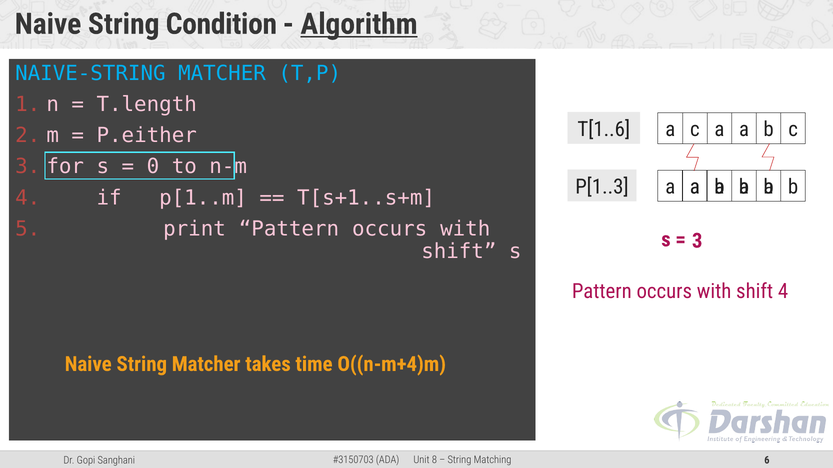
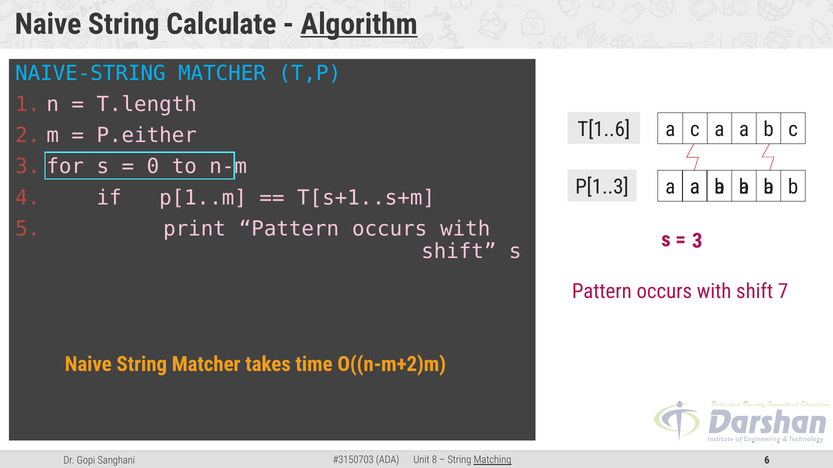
Condition: Condition -> Calculate (221, 24)
shift 4: 4 -> 7 (783, 292)
O((n-m+4)m: O((n-m+4)m -> O((n-m+2)m (392, 365)
Matching underline: none -> present (493, 461)
